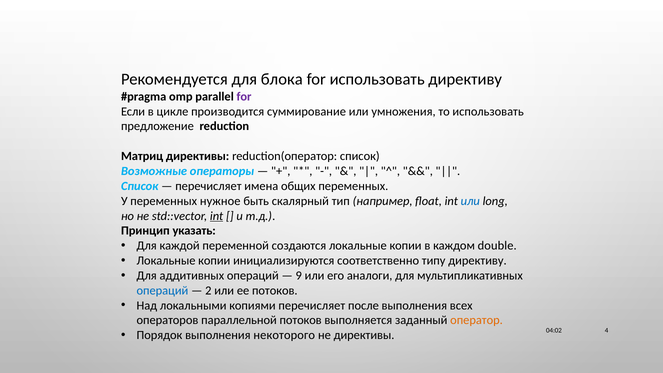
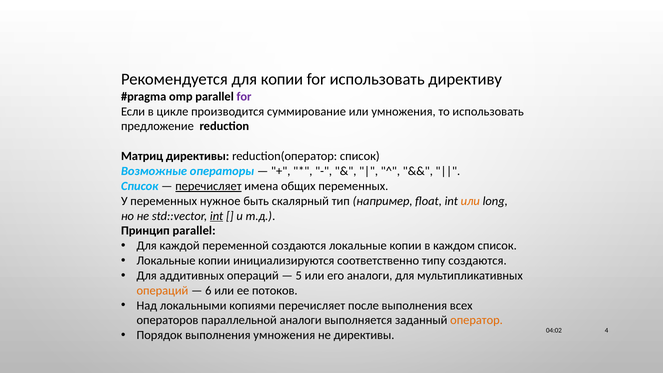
для блока: блока -> копии (282, 79)
перечисляет underline: none -> present (208, 186)
или colour: blue -> orange (470, 201)
Принцип указать: указать -> parallel (194, 231)
каждом double: double -> список (497, 246)
типу директиву: директиву -> создаются (477, 261)
9: 9 -> 5 (299, 276)
операций colour: blue -> orange (162, 290)
2: 2 -> 6 (208, 290)
параллельной потоков: потоков -> аналоги (301, 320)
выполнения некоторого: некоторого -> умножения (284, 335)
